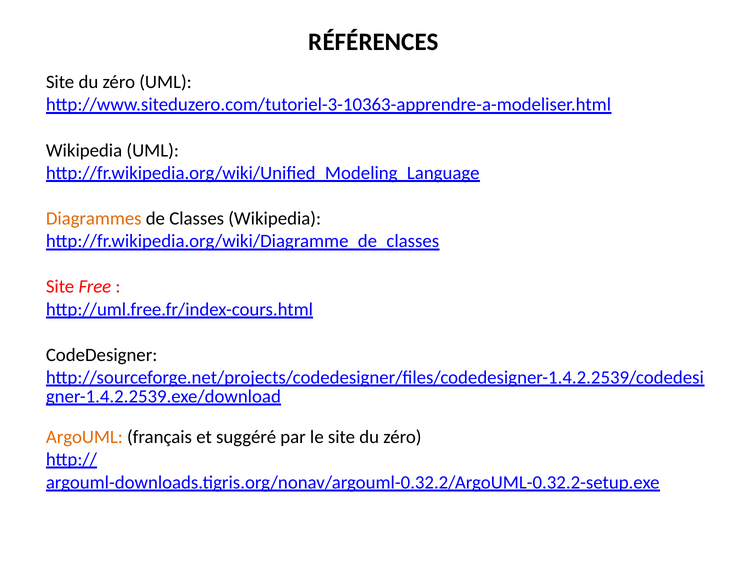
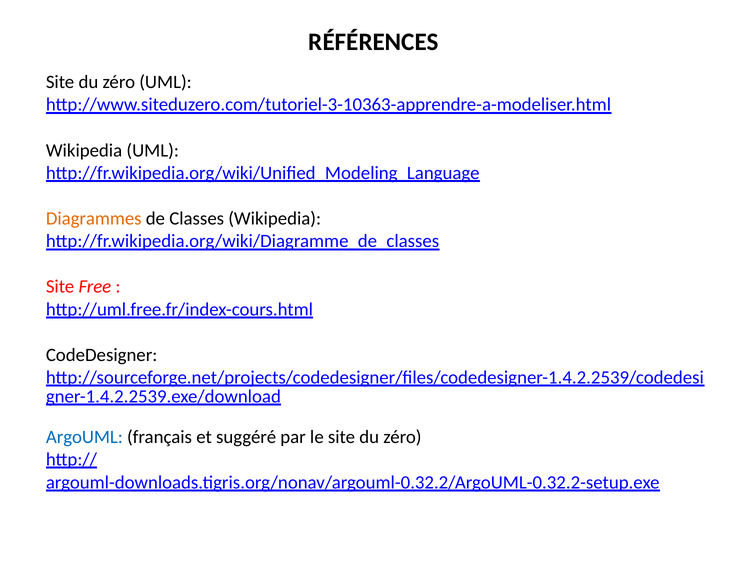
ArgoUML colour: orange -> blue (84, 437)
